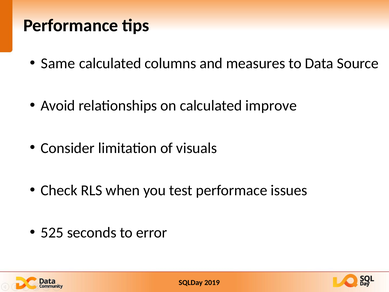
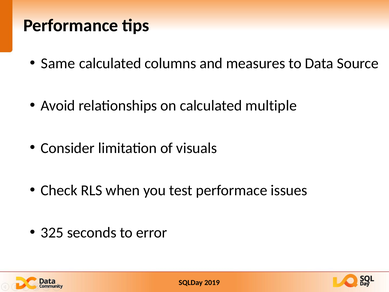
improve: improve -> multiple (271, 106)
525: 525 -> 325 (52, 232)
